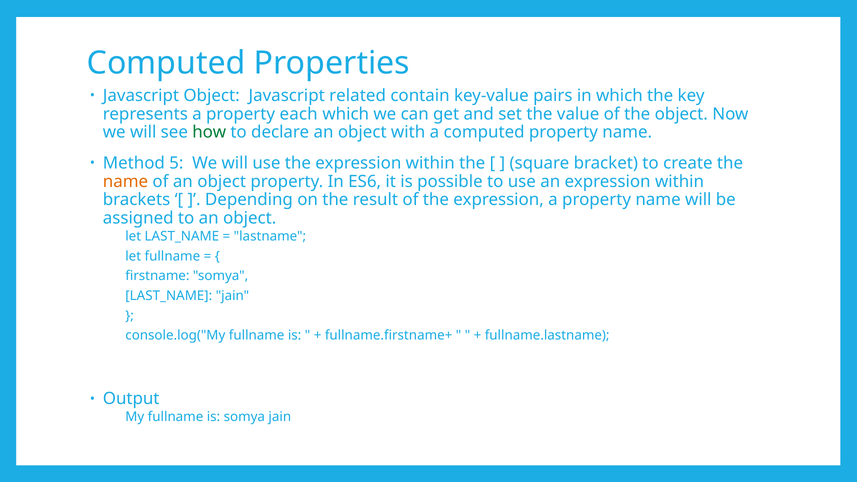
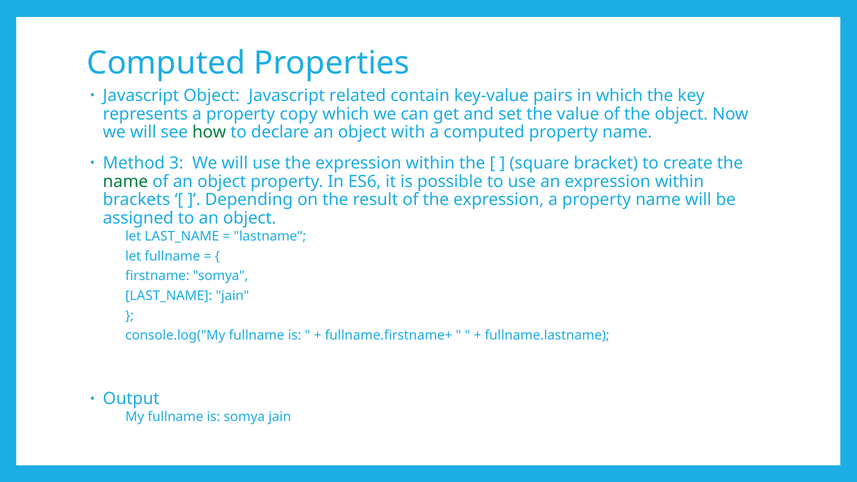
each: each -> copy (299, 114)
5: 5 -> 3 (176, 163)
name colour: orange -> green (126, 182)
